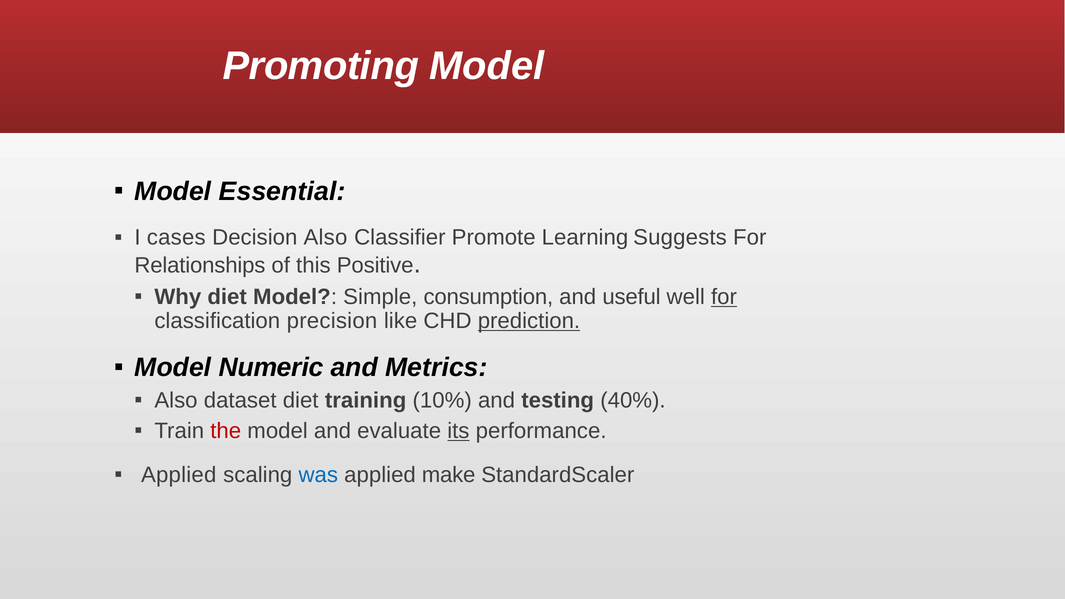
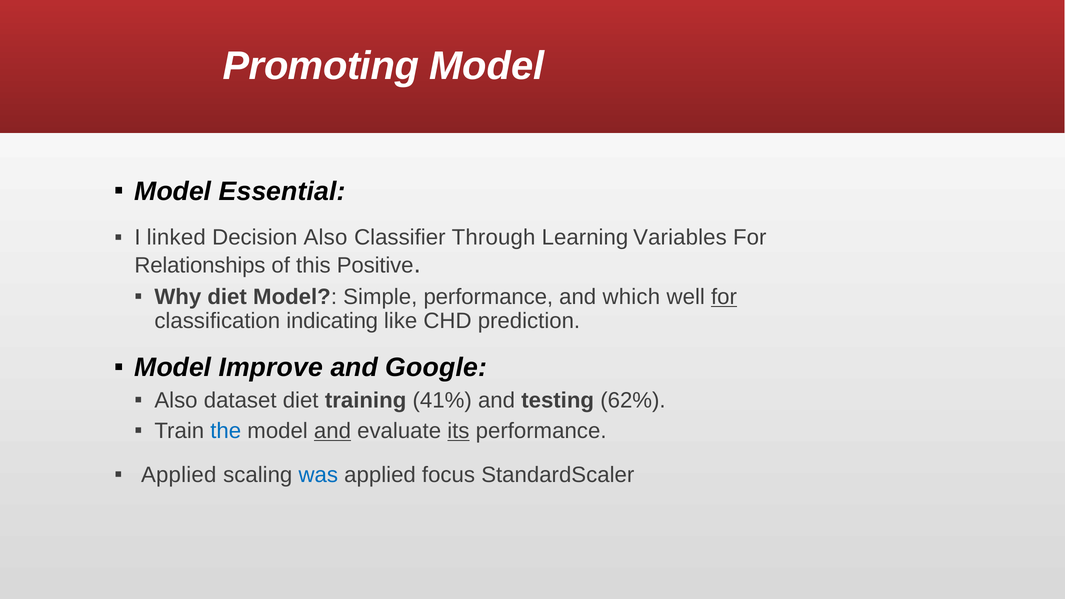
cases: cases -> linked (176, 238)
Promote: Promote -> Through (494, 238)
Suggests: Suggests -> Variables (680, 238)
Simple consumption: consumption -> performance (488, 297)
useful: useful -> which (631, 297)
precision: precision -> indicating (332, 321)
prediction underline: present -> none (529, 321)
Numeric: Numeric -> Improve (271, 367)
Metrics: Metrics -> Google (436, 367)
10%: 10% -> 41% (442, 400)
40%: 40% -> 62% (633, 400)
the colour: red -> blue (226, 431)
and underline: none -> present (333, 431)
make: make -> focus (449, 475)
